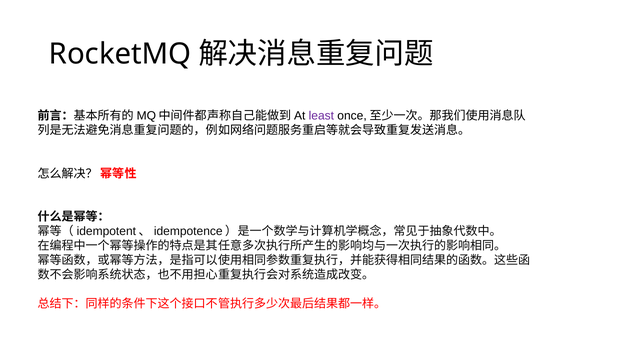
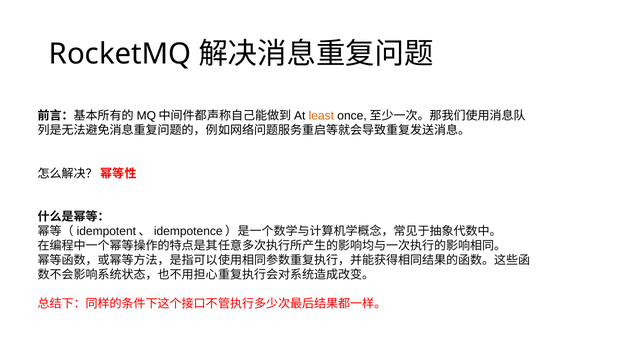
least colour: purple -> orange (321, 116)
